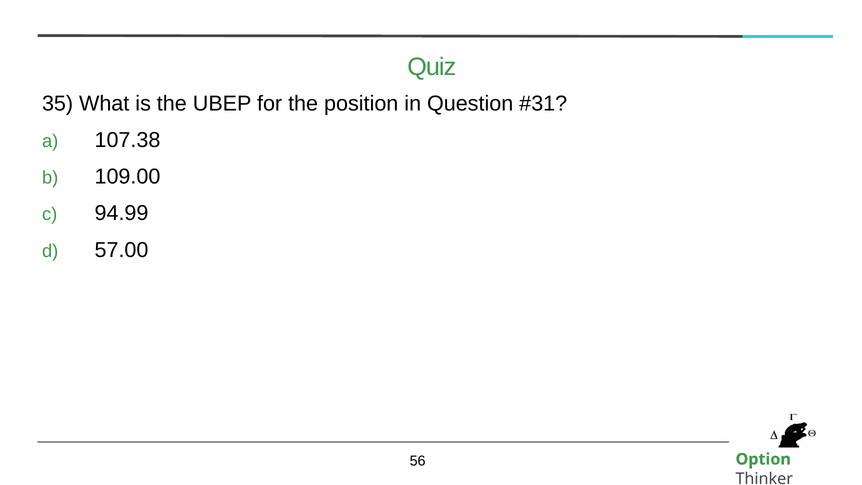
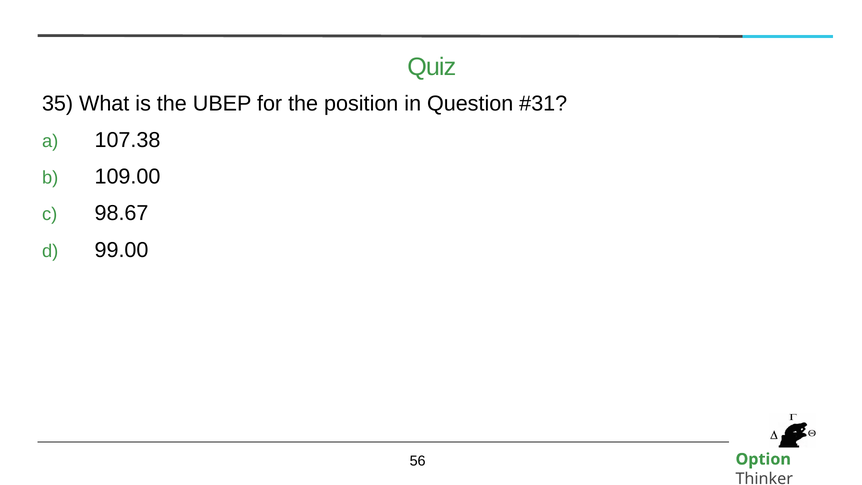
94.99: 94.99 -> 98.67 (122, 213)
57.00: 57.00 -> 99.00 (122, 250)
